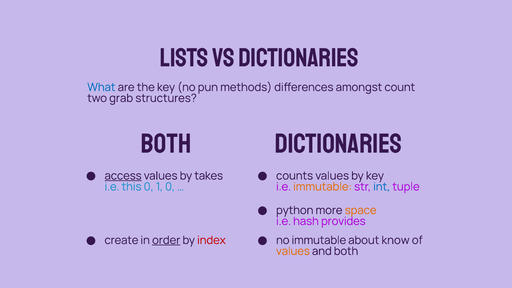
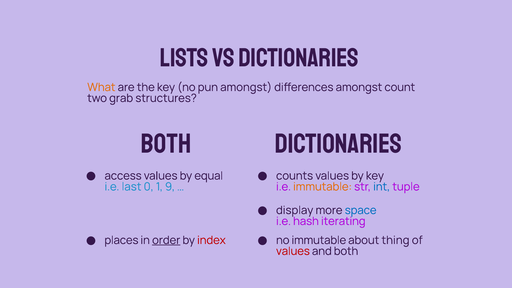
What colour: blue -> orange (101, 87)
pun methods: methods -> amongst (246, 87)
access underline: present -> none (123, 176)
takes: takes -> equal (209, 176)
this: this -> last (131, 187)
1 0: 0 -> 9 (170, 187)
python: python -> display (295, 210)
space colour: orange -> blue (361, 210)
provides: provides -> iterating (343, 221)
create: create -> places (121, 240)
know: know -> thing (395, 240)
values colour: orange -> red (293, 251)
